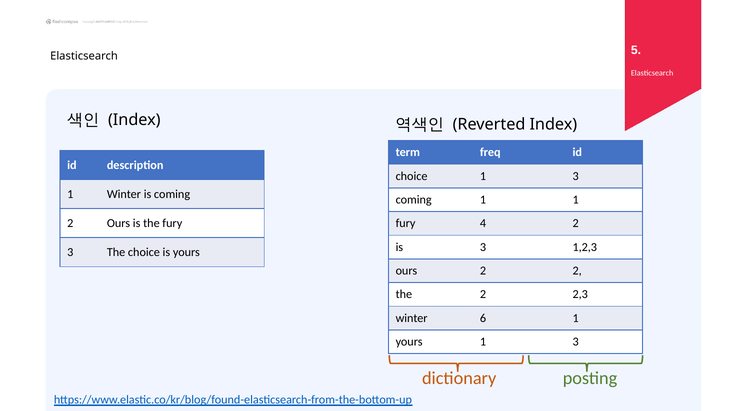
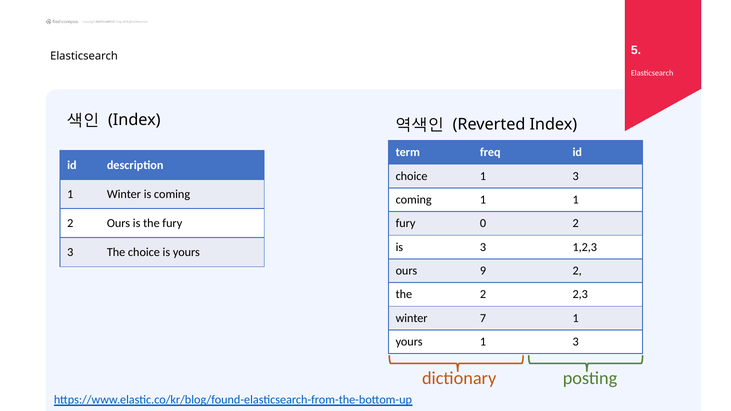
4: 4 -> 0 (483, 224)
ours 2: 2 -> 9 (483, 271)
6: 6 -> 7 (483, 318)
